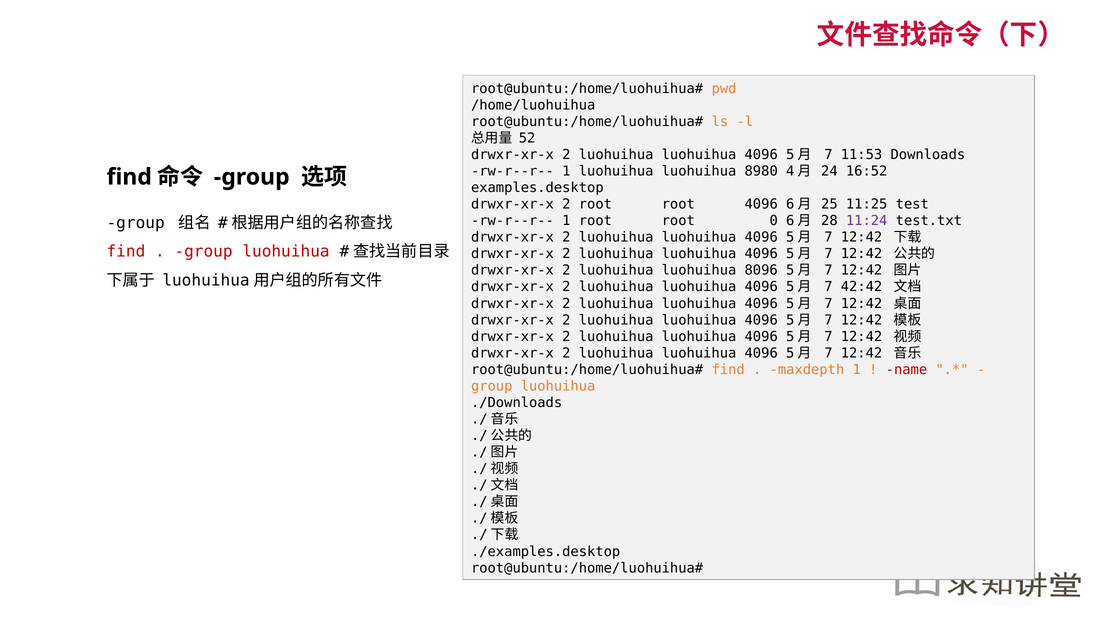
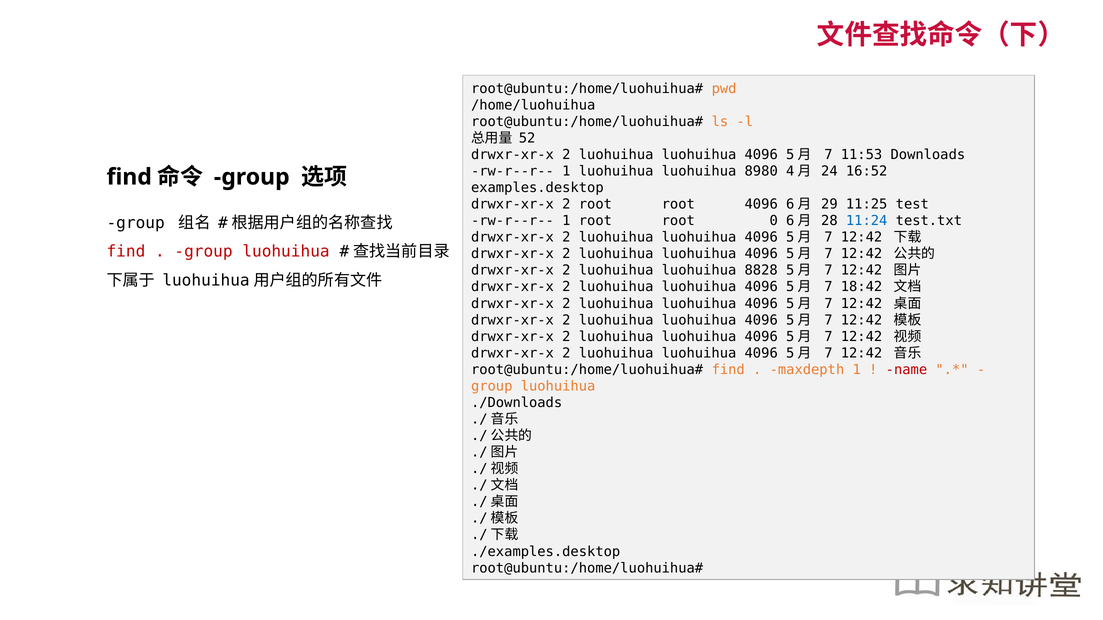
25: 25 -> 29 (829, 204)
11:24 colour: purple -> blue (867, 221)
8096: 8096 -> 8828 (761, 271)
42:42: 42:42 -> 18:42 (862, 287)
